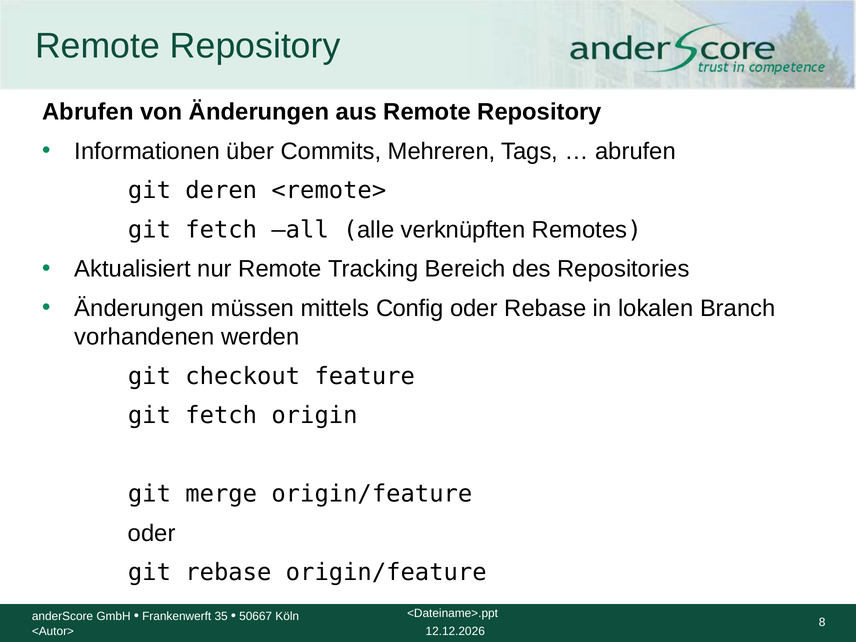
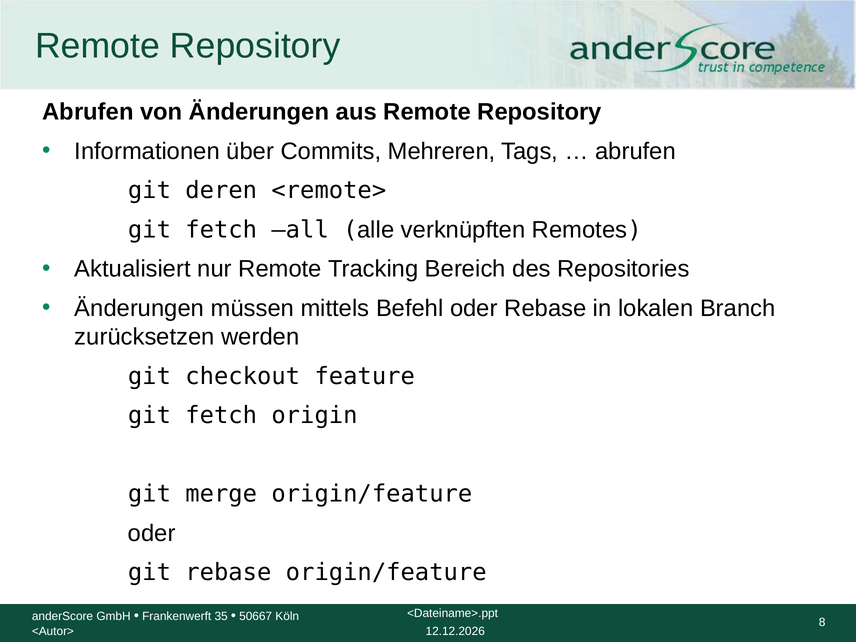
Config: Config -> Befehl (410, 308)
vorhandenen: vorhandenen -> zurücksetzen (145, 337)
